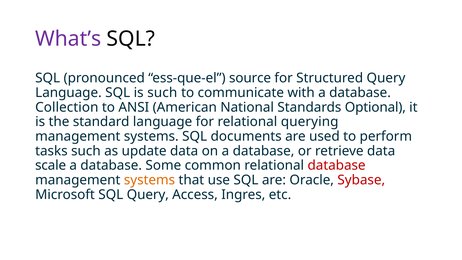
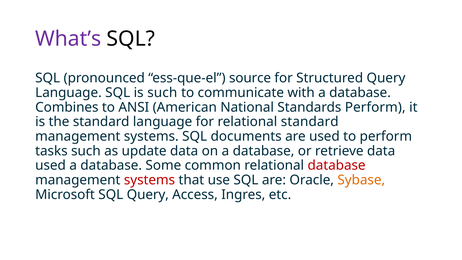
Collection: Collection -> Combines (67, 107)
Standards Optional: Optional -> Perform (375, 107)
relational querying: querying -> standard (310, 122)
scale: scale -> used (51, 165)
systems colour: orange -> red (149, 180)
Sybase colour: red -> orange (361, 180)
